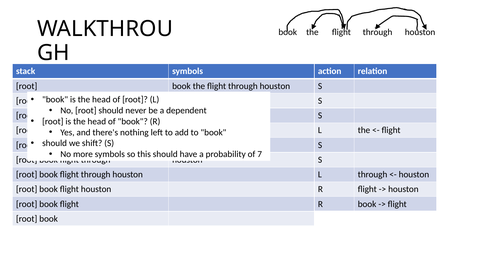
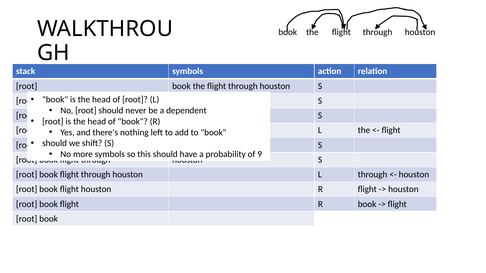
7: 7 -> 9 (260, 154)
